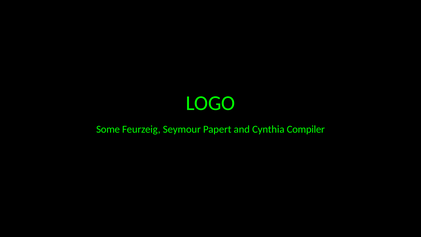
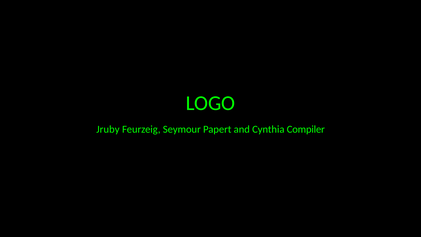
Some: Some -> Jruby (108, 129)
